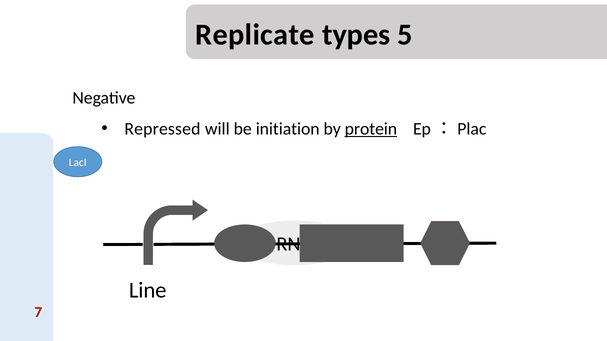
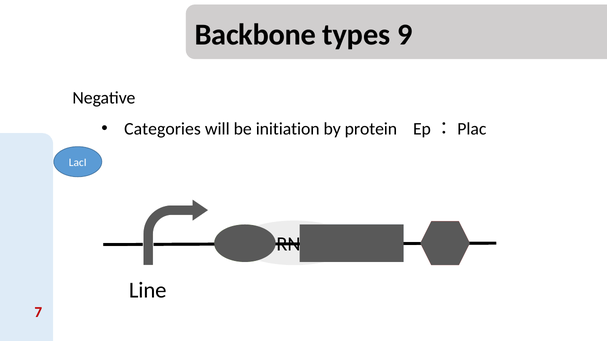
Replicate: Replicate -> Backbone (255, 35)
5: 5 -> 9 (405, 35)
Repressed: Repressed -> Categories (163, 129)
protein underline: present -> none (371, 129)
